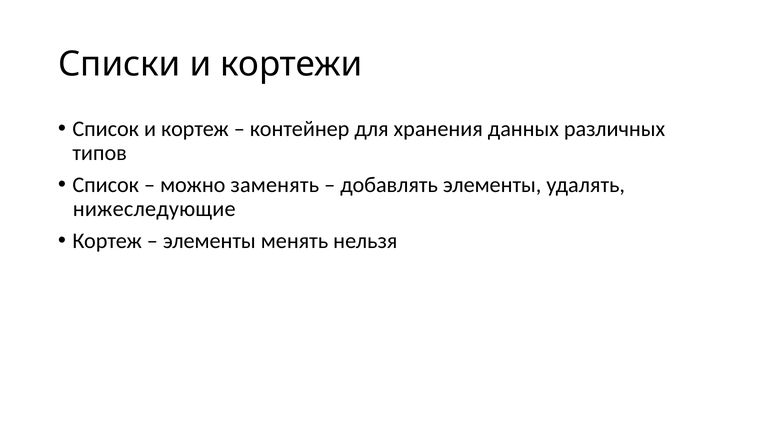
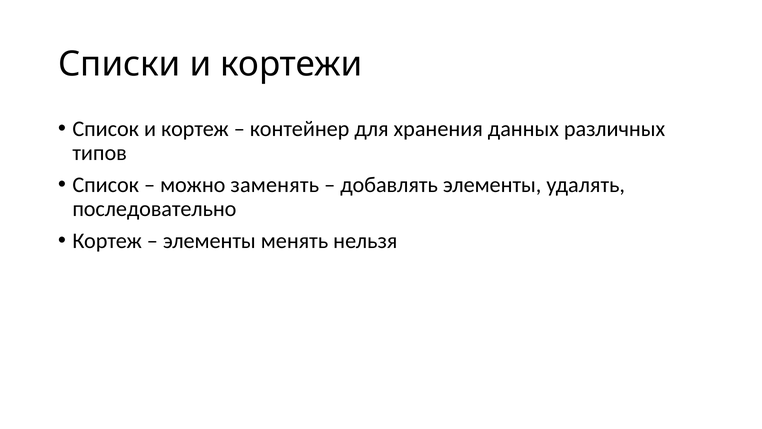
нижеследующие: нижеследующие -> последовательно (154, 209)
